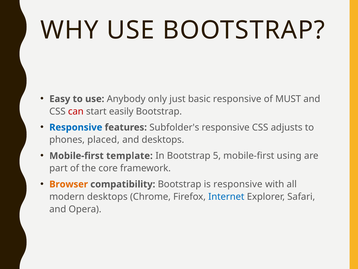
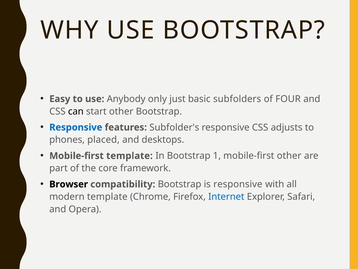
basic responsive: responsive -> subfolders (237, 99)
MUST: MUST -> FOUR (288, 99)
can colour: red -> black (76, 111)
start easily: easily -> other (121, 111)
5: 5 -> 1 (217, 156)
mobile-first using: using -> other (289, 156)
Browser colour: orange -> black (69, 184)
modern desktops: desktops -> template (107, 196)
